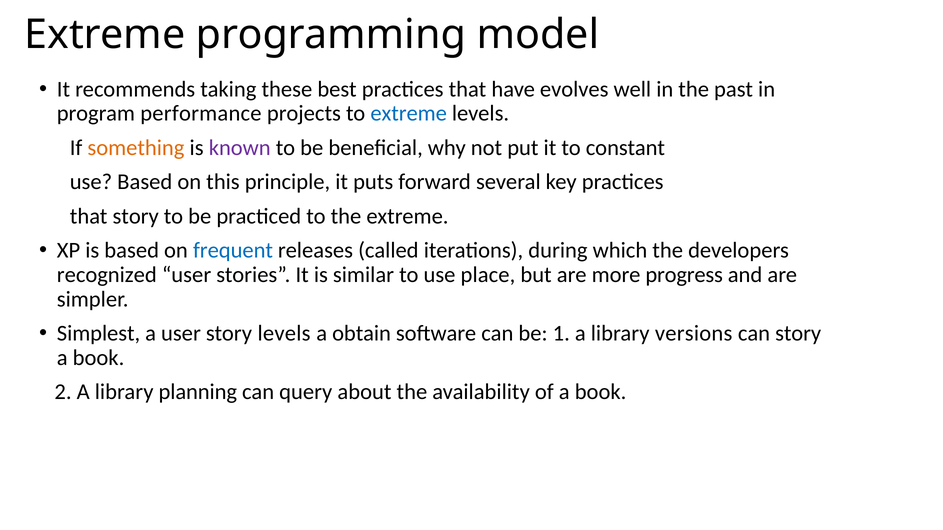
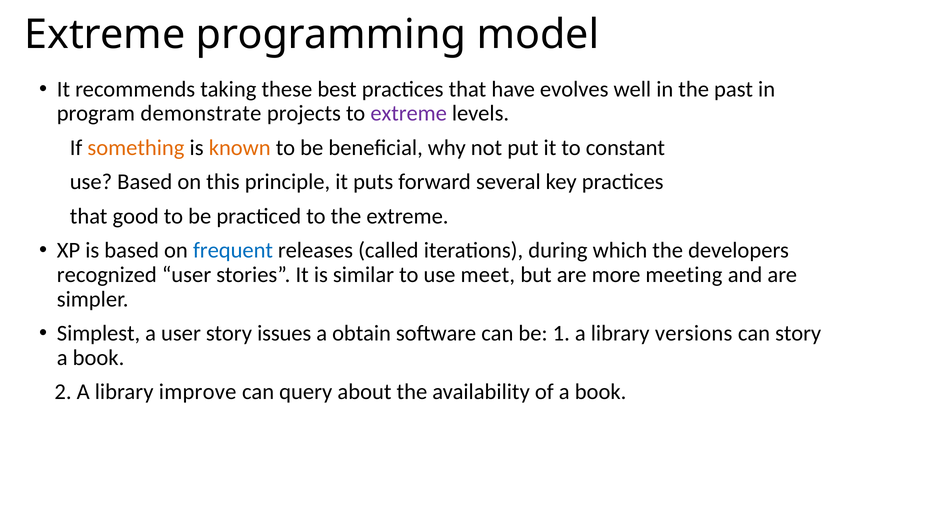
performance: performance -> demonstrate (201, 114)
extreme colour: blue -> purple (409, 114)
known colour: purple -> orange (240, 148)
that story: story -> good (136, 216)
place: place -> meet (488, 275)
progress: progress -> meeting (684, 275)
story levels: levels -> issues (284, 334)
planning: planning -> improve (198, 392)
